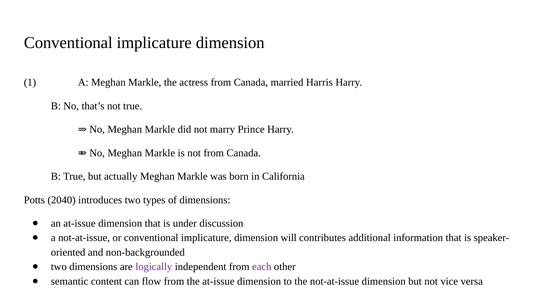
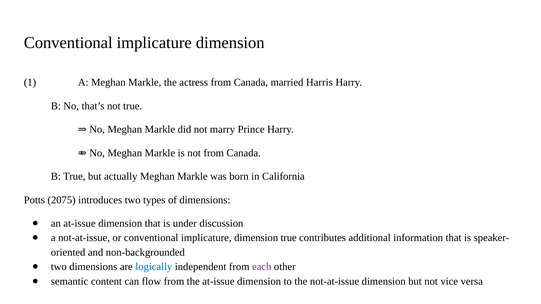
2040: 2040 -> 2075 (62, 200)
dimension will: will -> true (289, 238)
logically colour: purple -> blue (154, 267)
